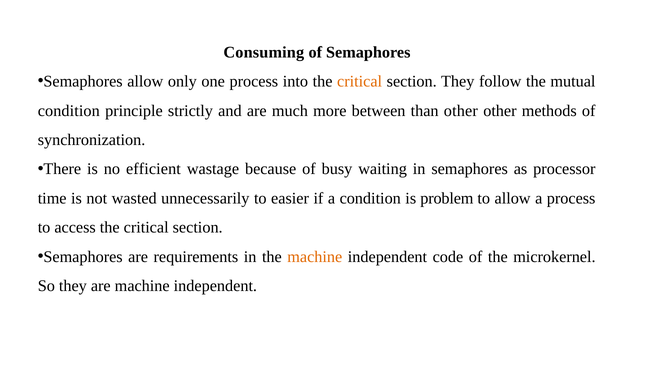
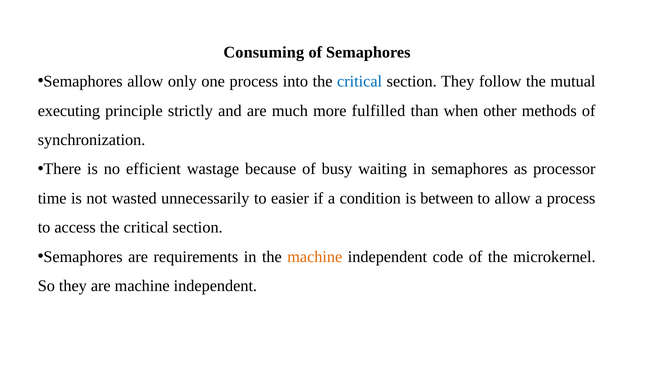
critical colour: orange -> blue (360, 82)
condition: condition -> executing (69, 111)
between: between -> fulfilled (378, 111)
than other: other -> when (461, 111)
problem: problem -> between (447, 198)
